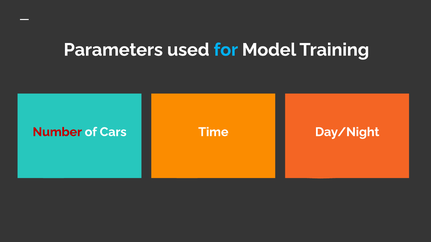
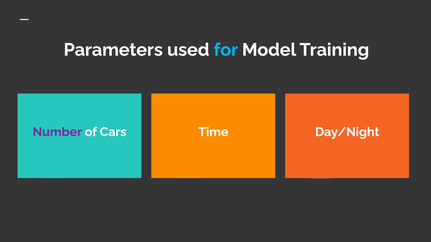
Number colour: red -> purple (57, 132)
